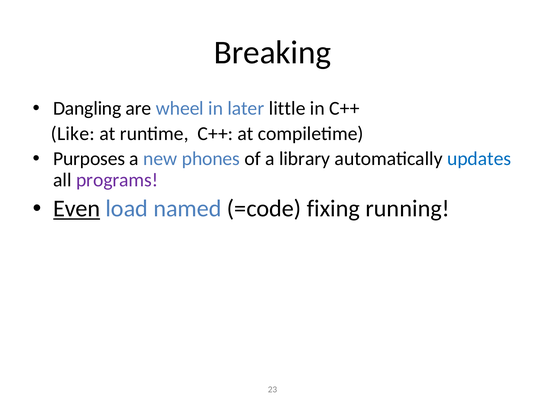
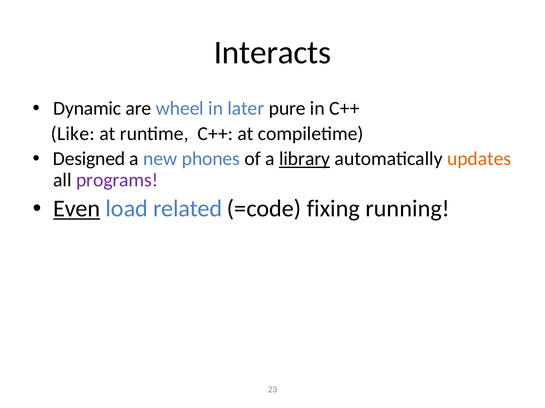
Breaking: Breaking -> Interacts (272, 53)
Dangling: Dangling -> Dynamic (87, 109)
little: little -> pure (287, 109)
Purposes: Purposes -> Designed (89, 159)
library underline: none -> present (305, 159)
updates colour: blue -> orange (479, 159)
named: named -> related (188, 209)
